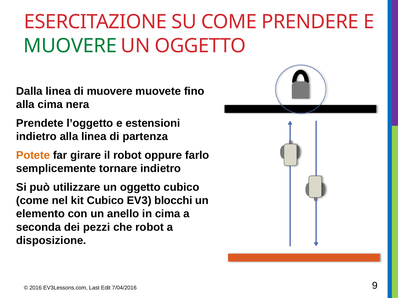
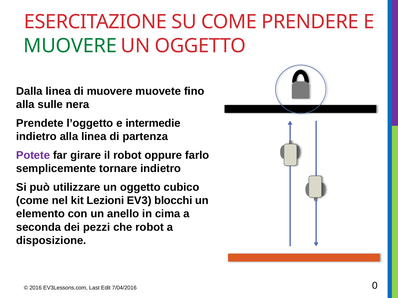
alla cima: cima -> sulle (50, 105)
estensioni: estensioni -> intermedie (153, 123)
Potete colour: orange -> purple (33, 156)
kit Cubico: Cubico -> Lezioni (105, 201)
9: 9 -> 0 (375, 286)
